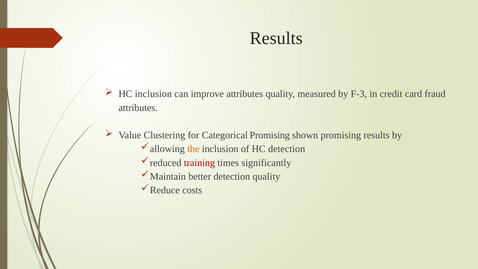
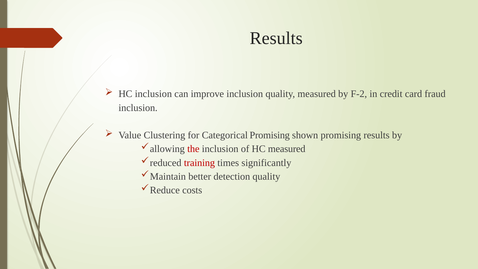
improve attributes: attributes -> inclusion (245, 94)
F-3: F-3 -> F-2 (359, 94)
attributes: attributes -> inclusion (138, 108)
the colour: orange -> red (193, 149)
HC detection: detection -> measured (287, 149)
